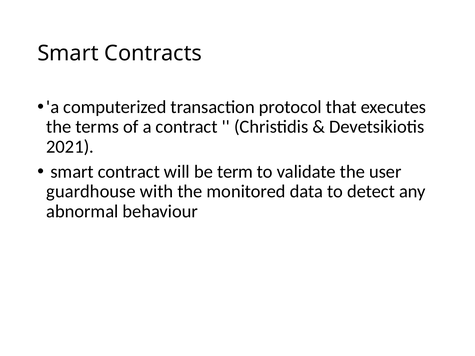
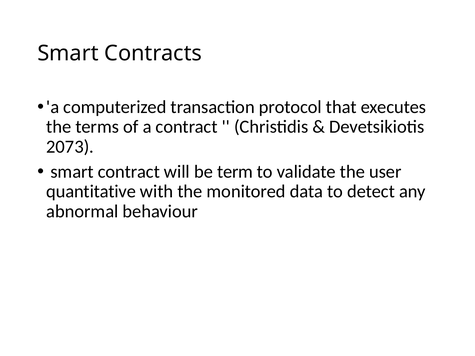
2021: 2021 -> 2073 (70, 147)
guardhouse: guardhouse -> quantitative (91, 192)
